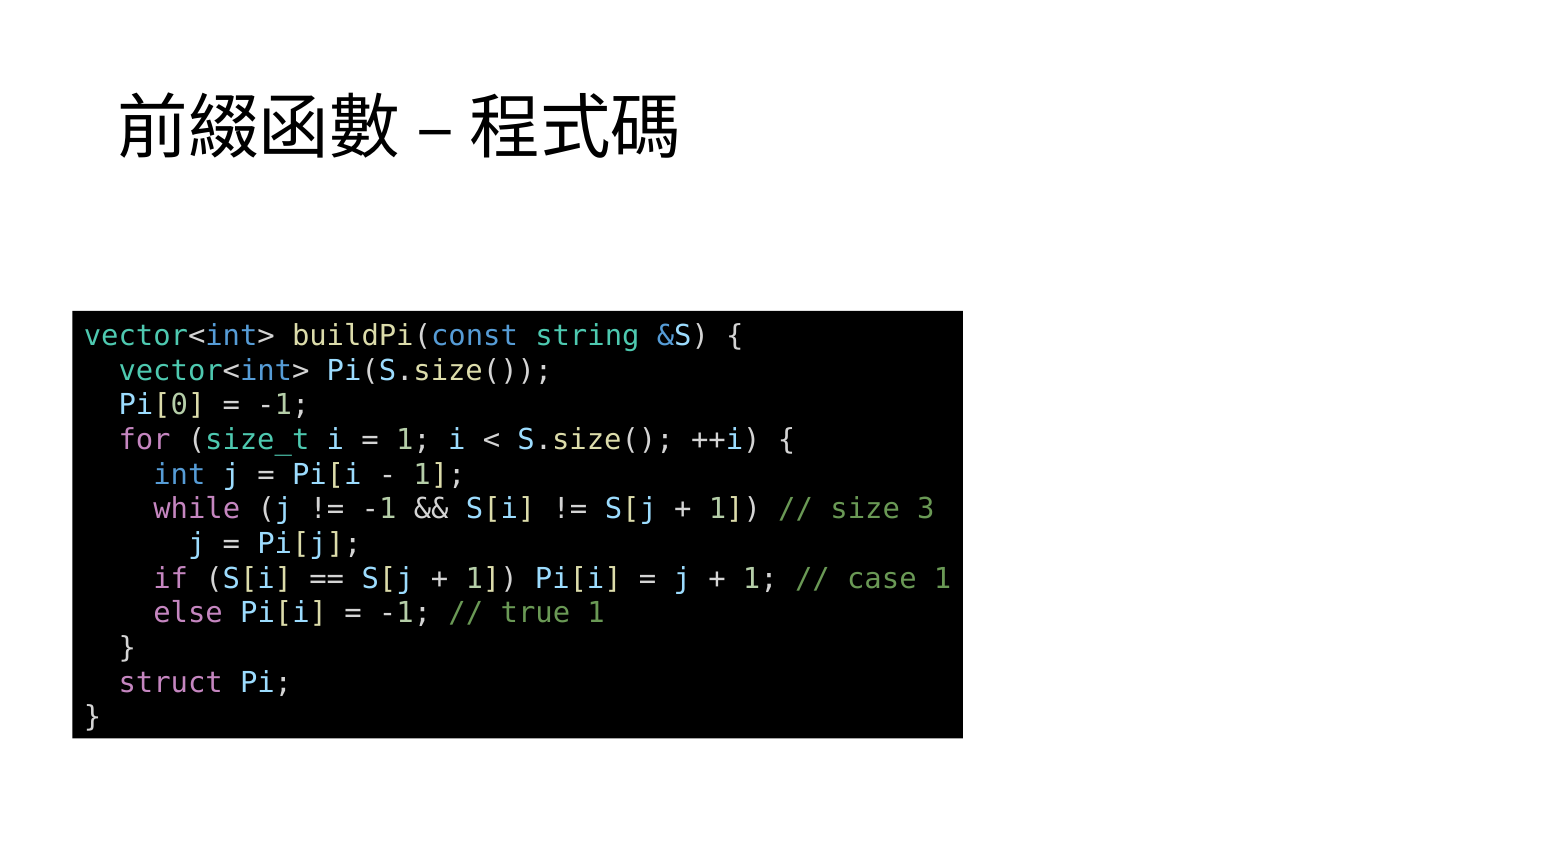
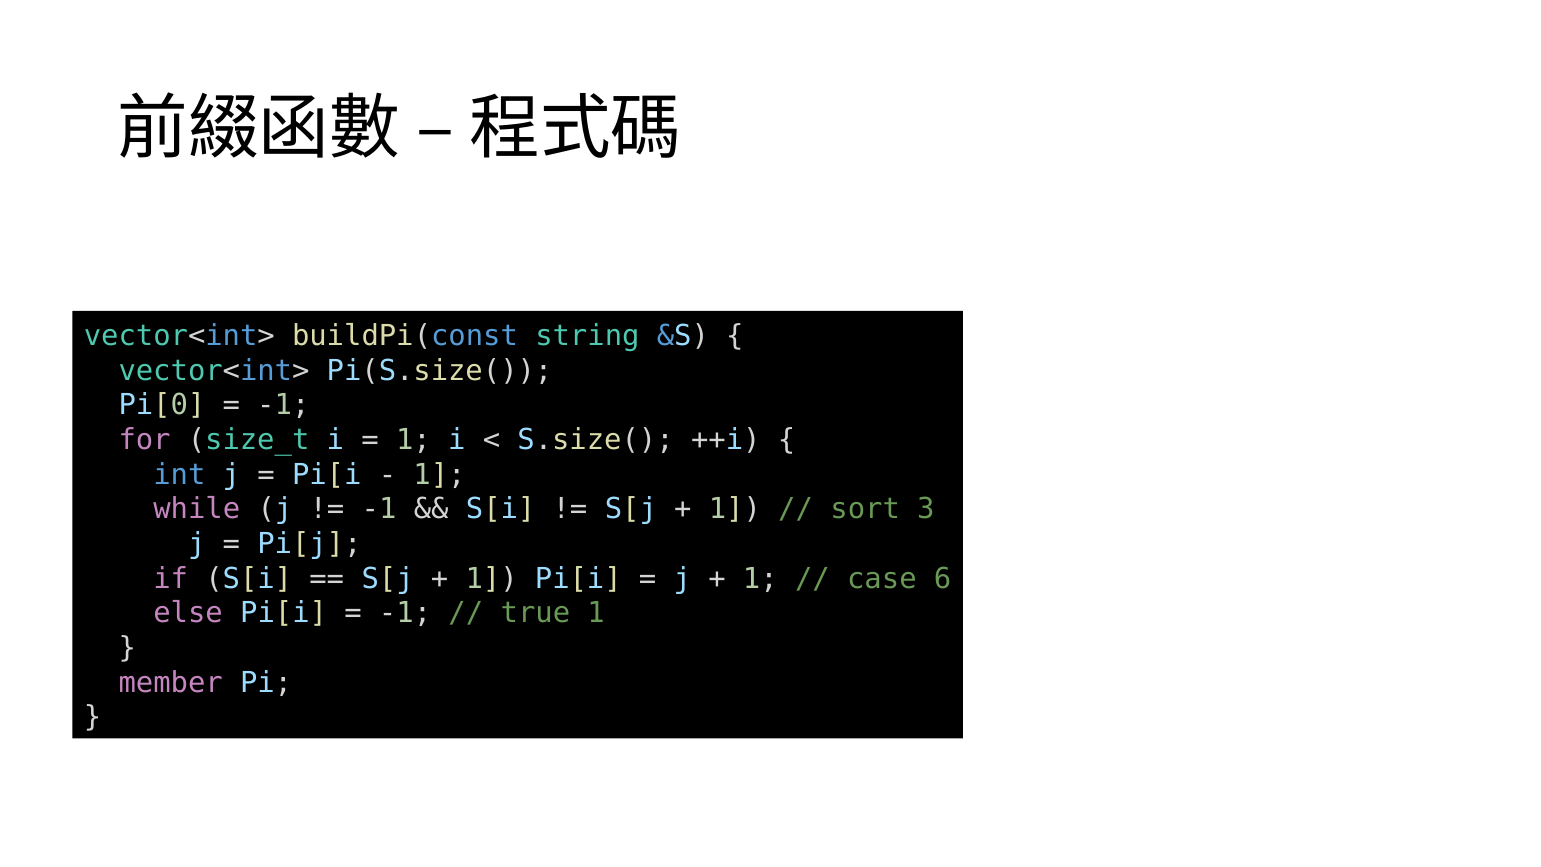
size: size -> sort (865, 509)
case 1: 1 -> 6 (943, 578)
struct: struct -> member (171, 682)
